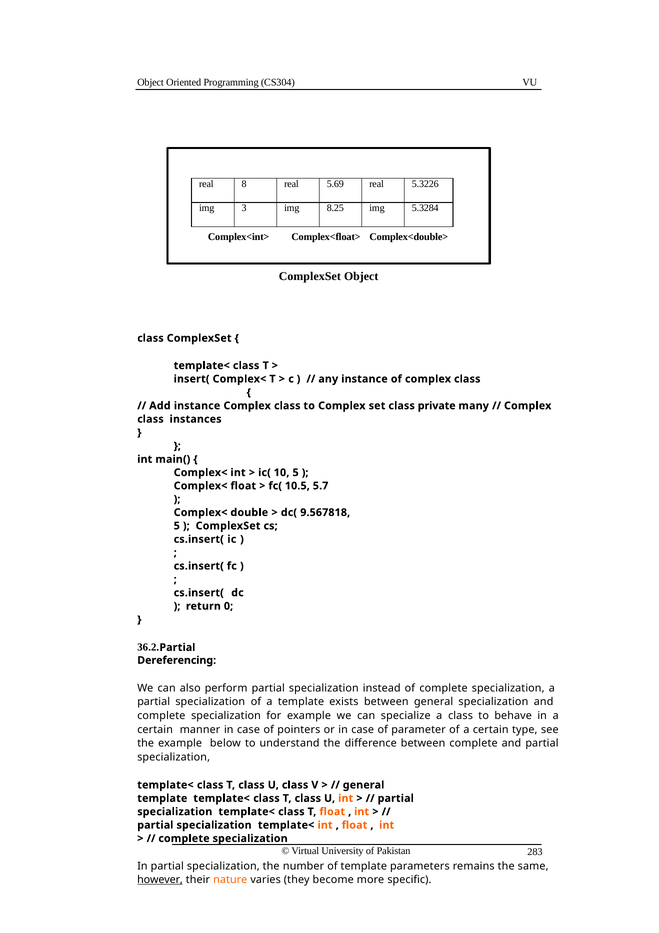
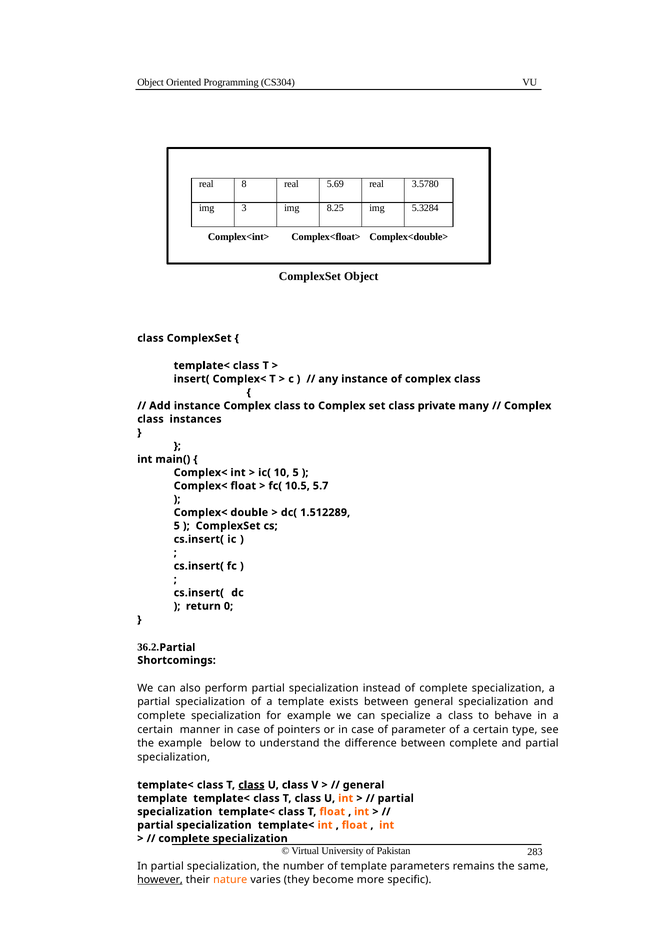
5.3226: 5.3226 -> 3.5780 (425, 184)
9.567818: 9.567818 -> 1.512289 (325, 512)
Dereferencing: Dereferencing -> Shortcomings (177, 660)
class underline: none -> present (251, 785)
